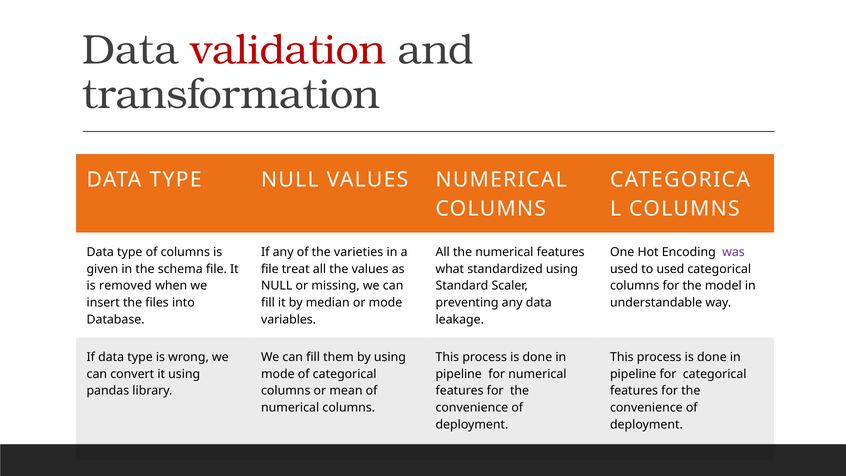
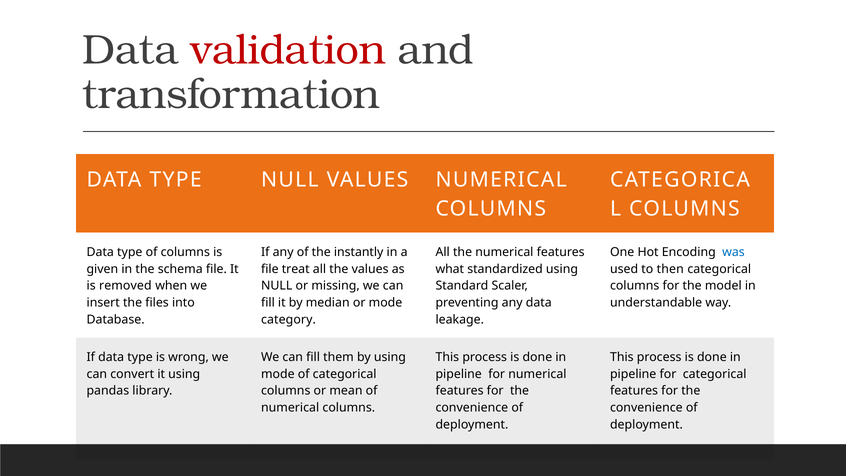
varieties: varieties -> instantly (359, 252)
was colour: purple -> blue (733, 252)
to used: used -> then (670, 269)
variables: variables -> category (288, 319)
